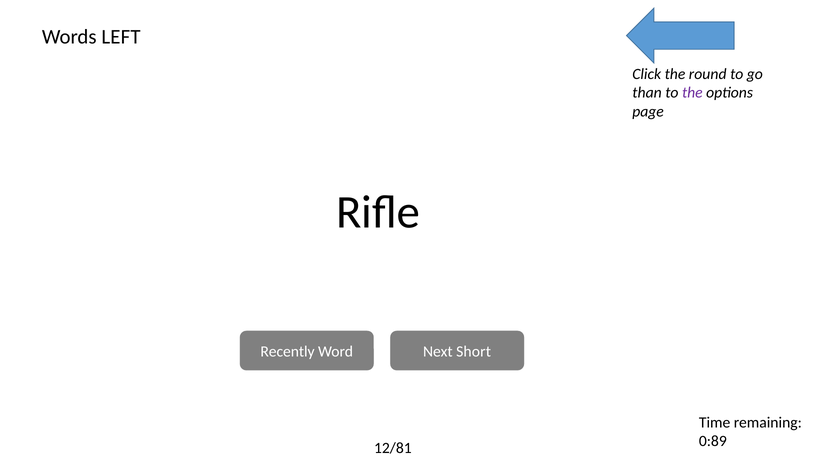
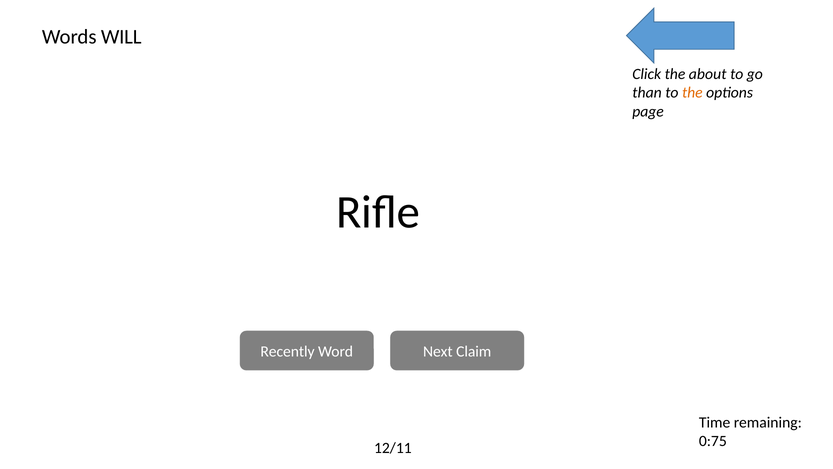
LEFT: LEFT -> WILL (121, 37)
round: round -> about (708, 74)
the colour: purple -> orange (692, 93)
Short: Short -> Claim (474, 351)
0:89: 0:89 -> 0:75 (713, 441)
12/81: 12/81 -> 12/11 (393, 447)
